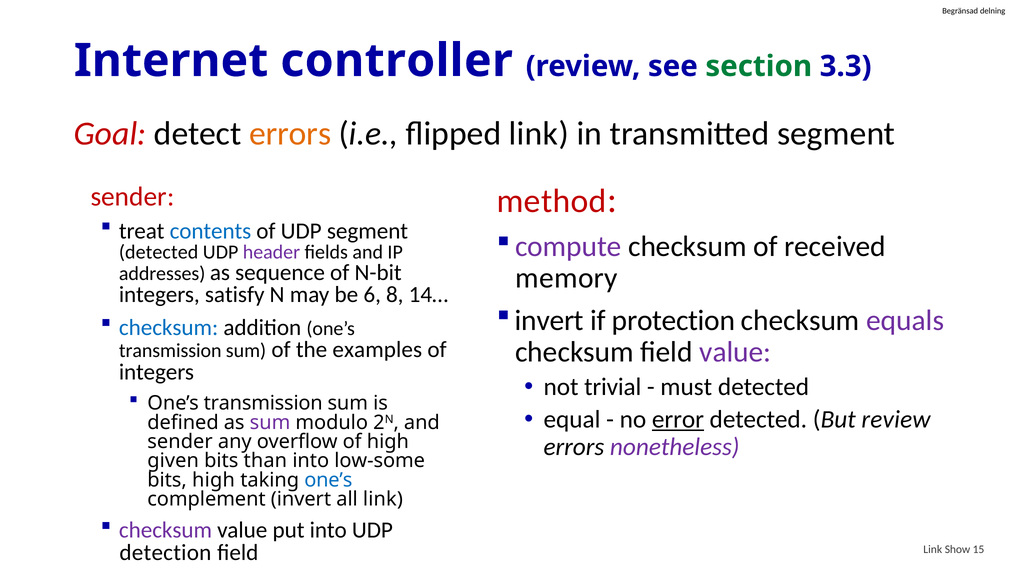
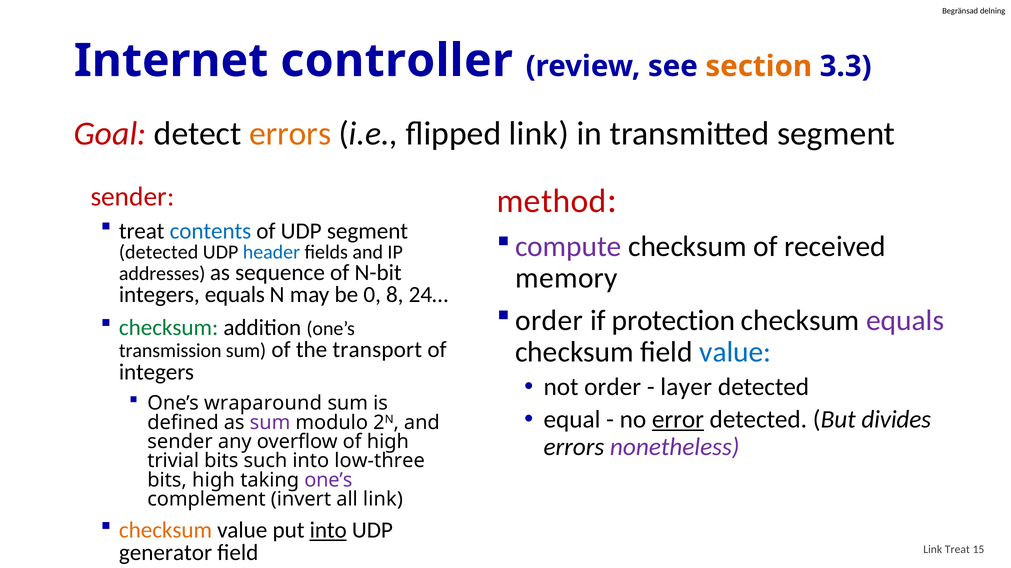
section colour: green -> orange (759, 66)
header colour: purple -> blue (271, 252)
integers satisfy: satisfy -> equals (235, 295)
6: 6 -> 0 (372, 295)
14…: 14… -> 24… (428, 295)
invert: invert -> order (549, 321)
checksum colour: blue -> green (169, 328)
value colour: purple -> blue (735, 353)
examples: examples -> transport (377, 350)
not trivial: trivial -> order (613, 387)
must: must -> layer (686, 387)
transmission: transmission -> wraparound (263, 404)
But review: review -> divides (896, 420)
given: given -> trivial (173, 461)
than: than -> such (265, 461)
low-some: low-some -> low-three (380, 461)
one’s colour: blue -> purple (328, 481)
checksum colour: purple -> orange (166, 531)
into underline: none -> present (328, 531)
detection: detection -> generator (165, 553)
Link Show: Show -> Treat (957, 550)
